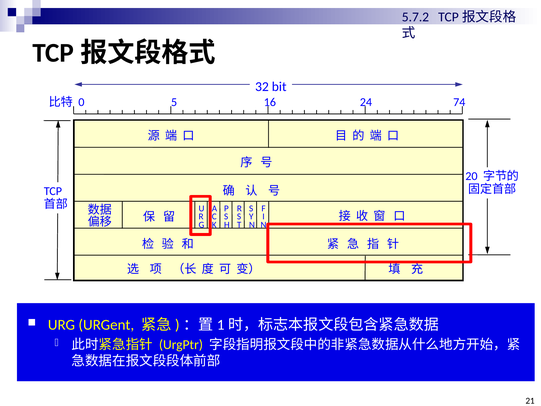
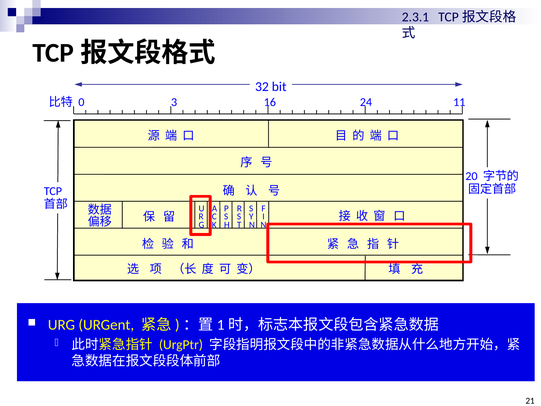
5.7.2: 5.7.2 -> 2.3.1 (415, 17)
5: 5 -> 3 (174, 102)
74: 74 -> 11 (459, 102)
